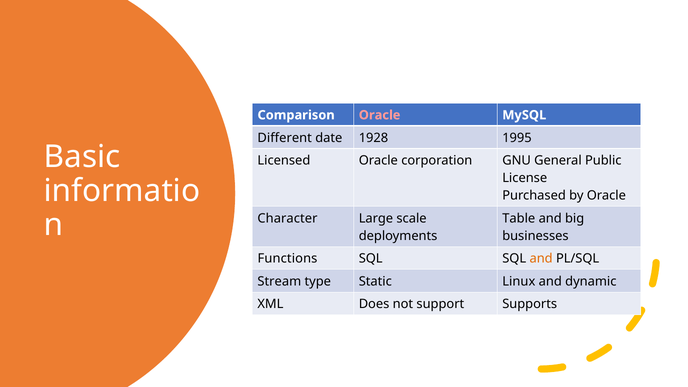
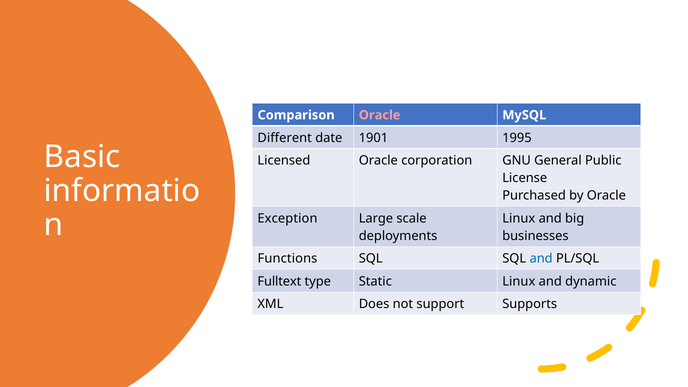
1928: 1928 -> 1901 (373, 138)
Character: Character -> Exception (287, 218)
Table: Table -> Linux (519, 218)
and colour: orange -> blue (541, 259)
Stream: Stream -> Fulltext (279, 281)
